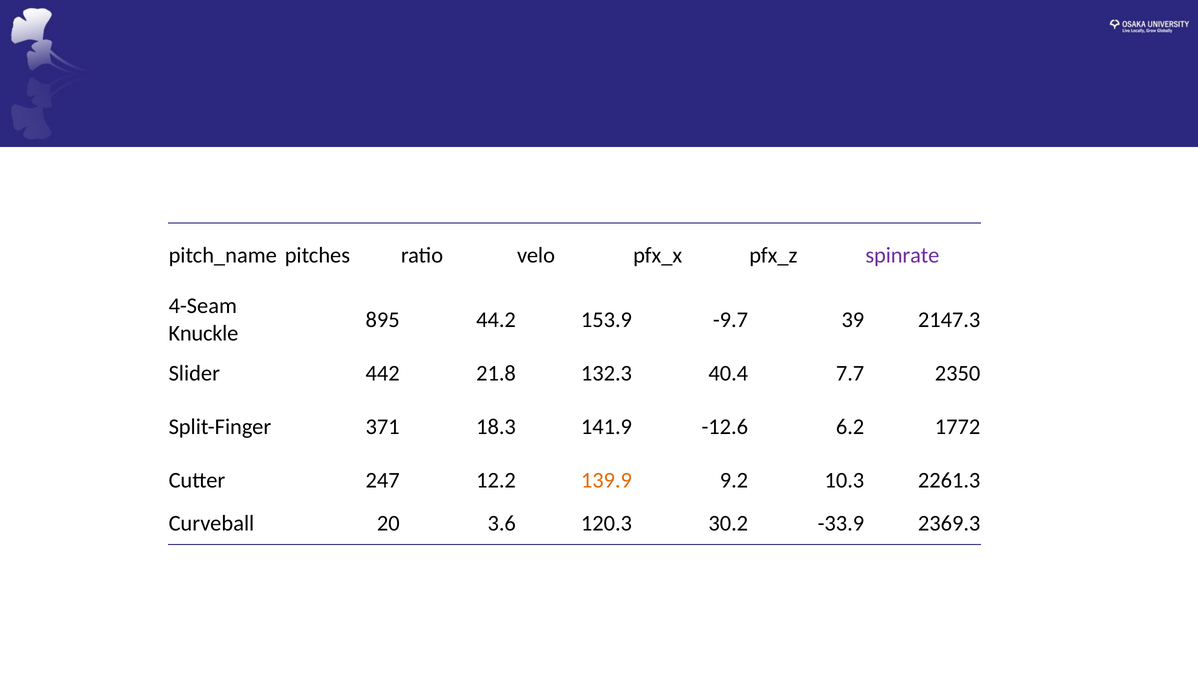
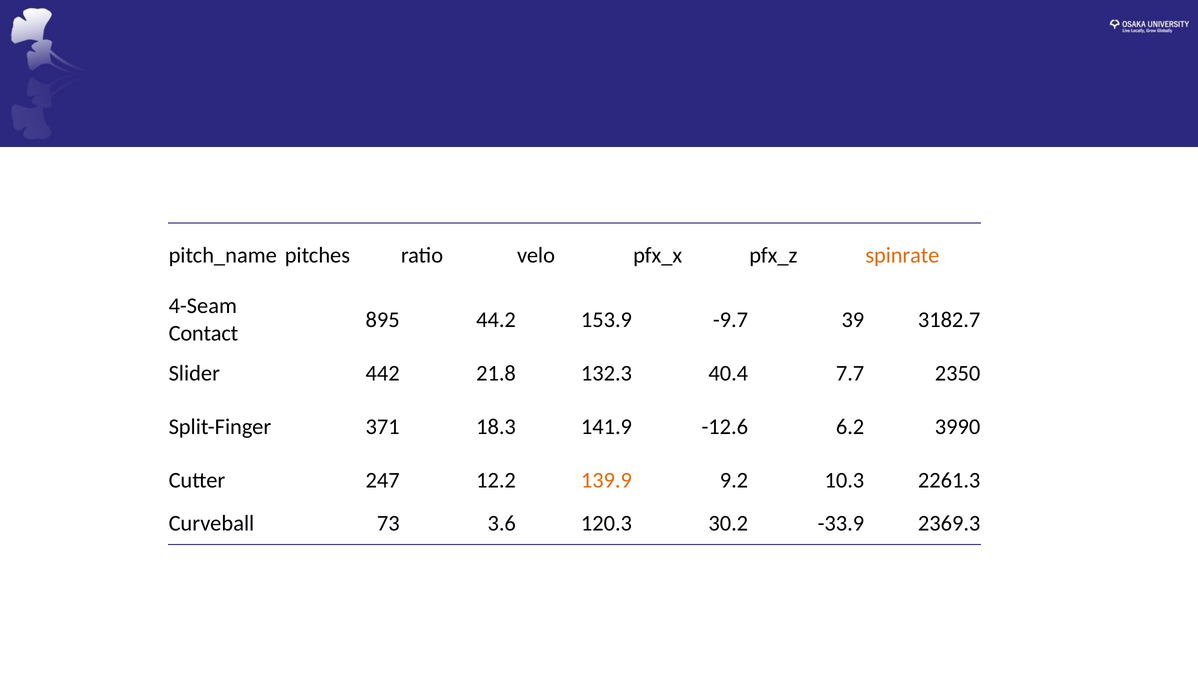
spinrate colour: purple -> orange (902, 255)
2147.3: 2147.3 -> 3182.7 (949, 320)
Knuckle: Knuckle -> Contact (203, 333)
1772: 1772 -> 3990 (958, 427)
20: 20 -> 73 (388, 523)
